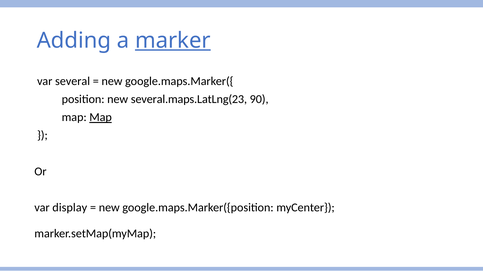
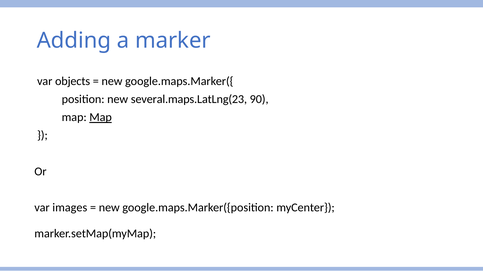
marker underline: present -> none (173, 41)
several: several -> objects (73, 81)
display: display -> images (70, 208)
